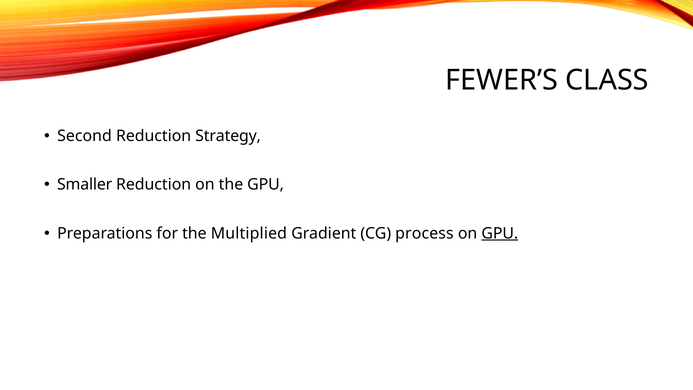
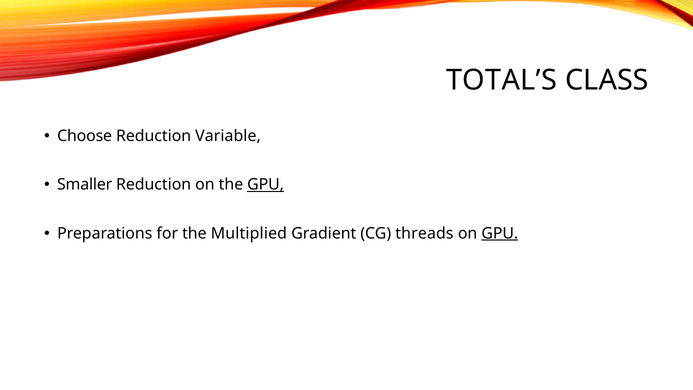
FEWER’S: FEWER’S -> TOTAL’S (501, 80)
Second: Second -> Choose (85, 136)
Strategy: Strategy -> Variable (228, 136)
GPU underline: none -> present (266, 185)
process: process -> threads (424, 233)
